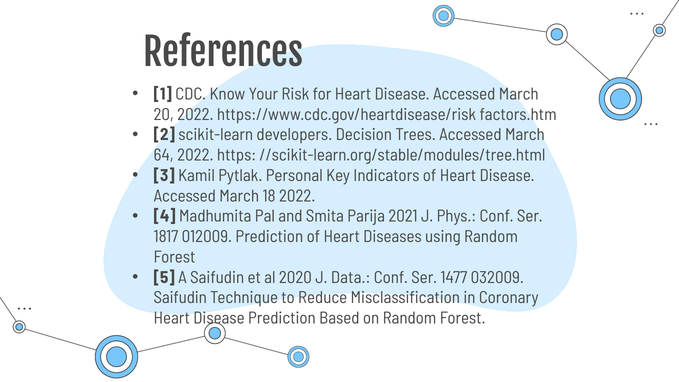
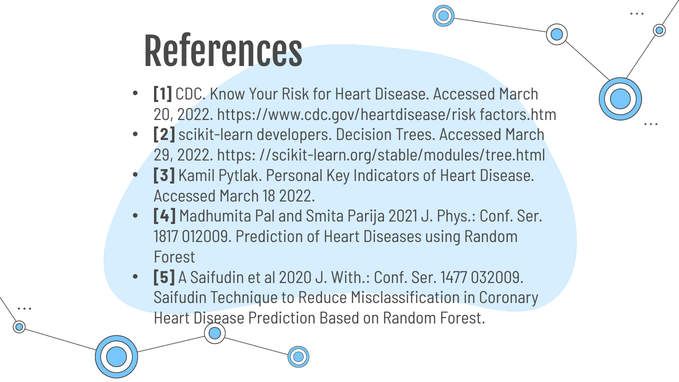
64: 64 -> 29 (164, 155)
Data: Data -> With (351, 277)
